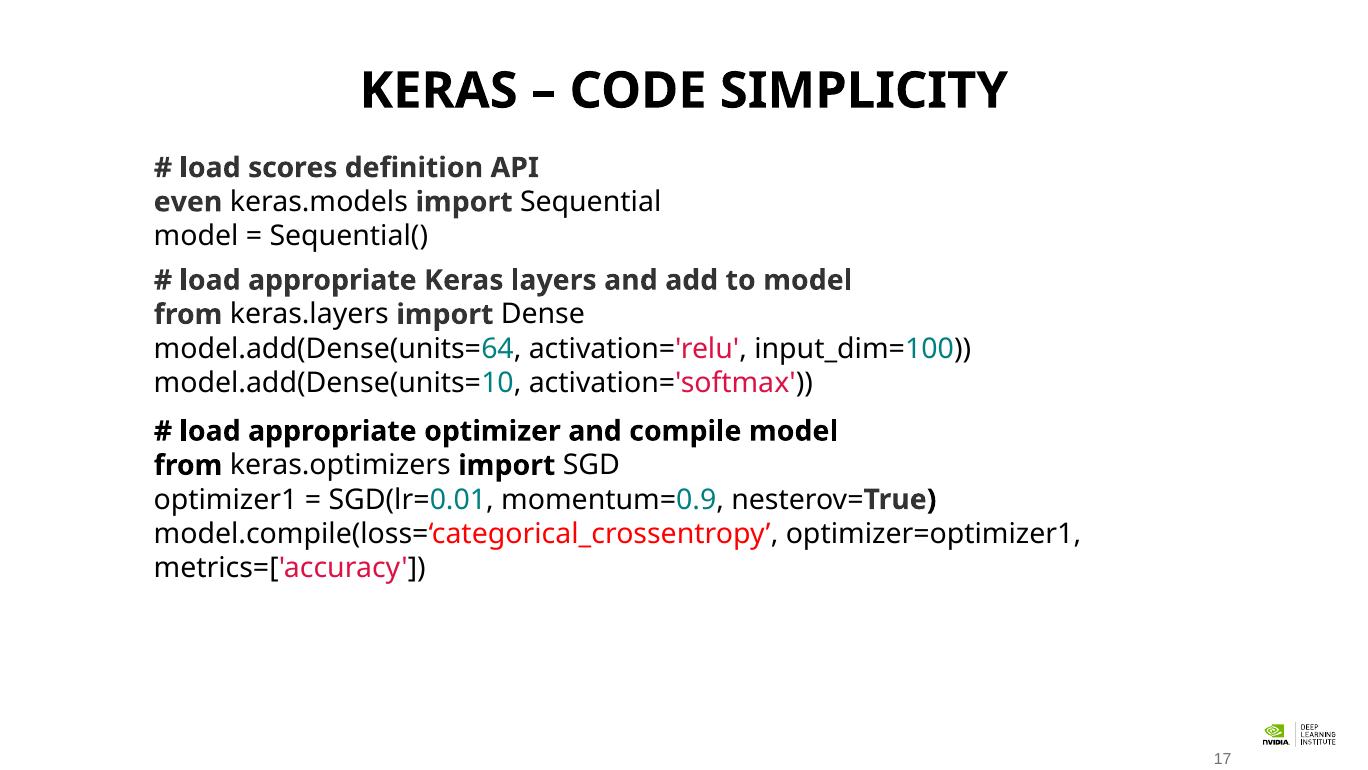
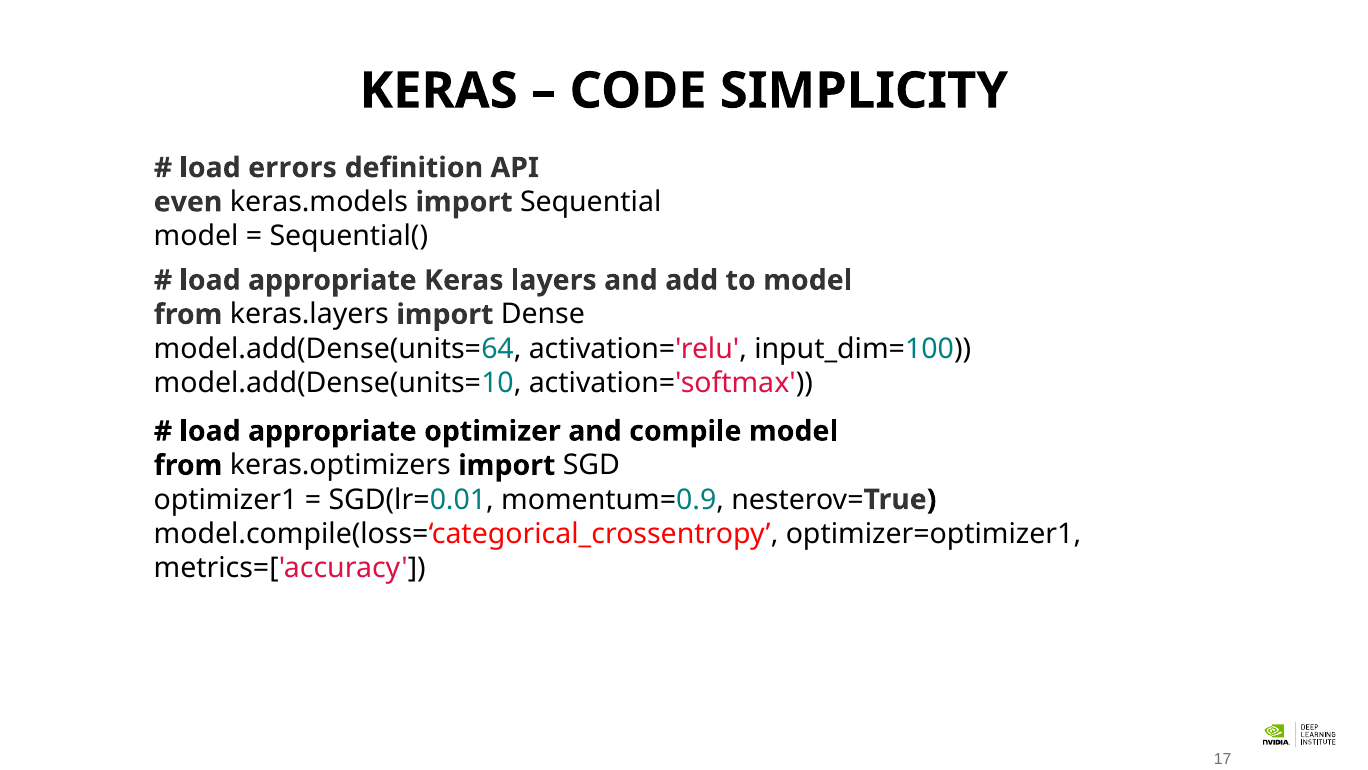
scores: scores -> errors (292, 168)
